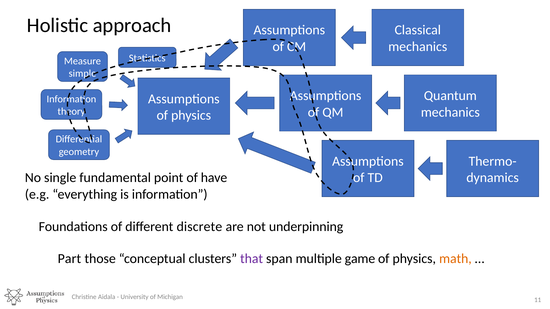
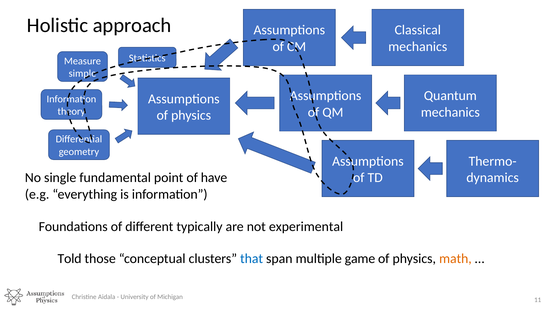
discrete: discrete -> typically (199, 227)
underpinning: underpinning -> experimental (306, 227)
Part: Part -> Told (70, 259)
that colour: purple -> blue (252, 259)
